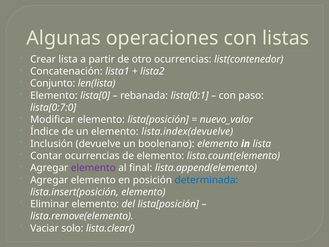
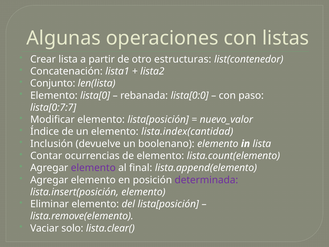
otro ocurrencias: ocurrencias -> estructuras (183, 59)
lista[0:1: lista[0:1 -> lista[0:0 (190, 95)
lista[0:7:0: lista[0:7:0 -> lista[0:7:7 (53, 107)
lista.index(devuelve: lista.index(devuelve -> lista.index(cantidad (187, 132)
determinada colour: blue -> purple (206, 180)
